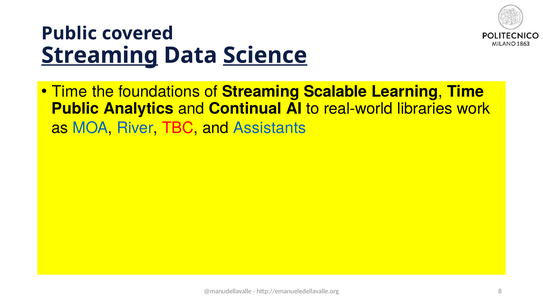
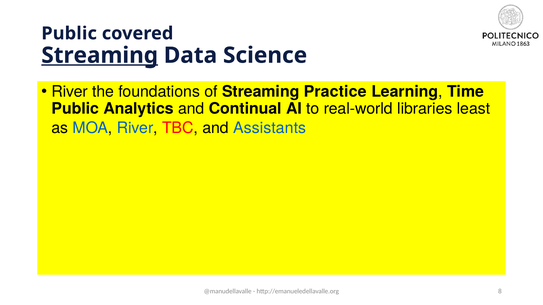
Science underline: present -> none (265, 55)
Time: Time -> River (70, 92)
Scalable: Scalable -> Practice (335, 92)
work: work -> least (473, 109)
